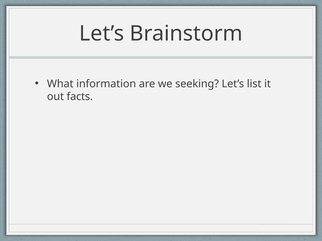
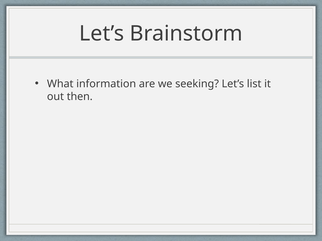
facts: facts -> then (80, 97)
